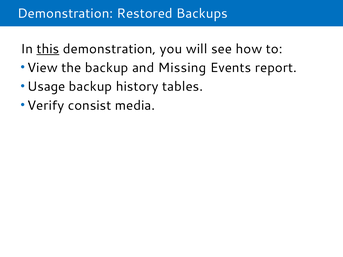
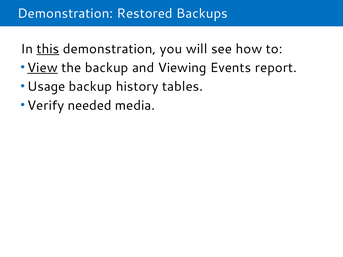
View underline: none -> present (42, 68)
Missing: Missing -> Viewing (182, 68)
consist: consist -> needed (90, 106)
